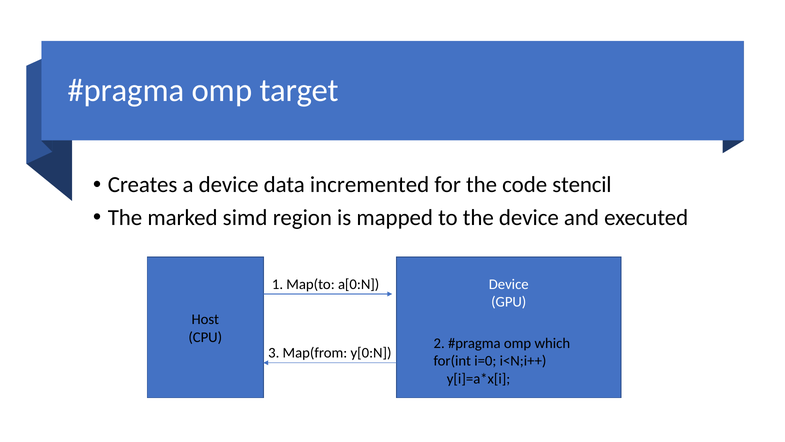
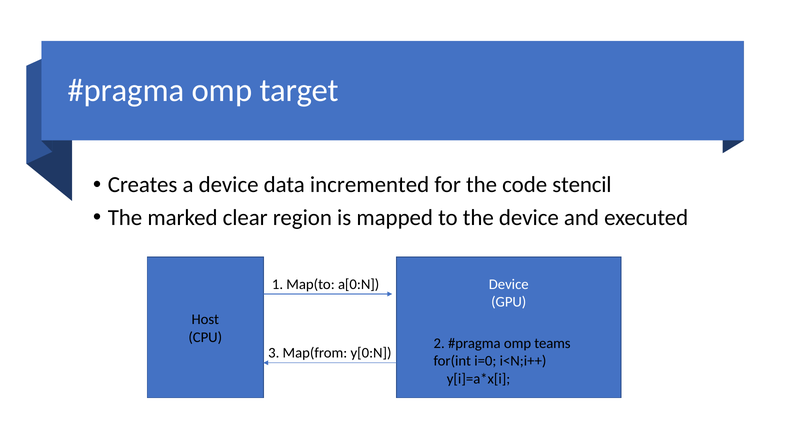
simd: simd -> clear (245, 218)
which: which -> teams (552, 343)
